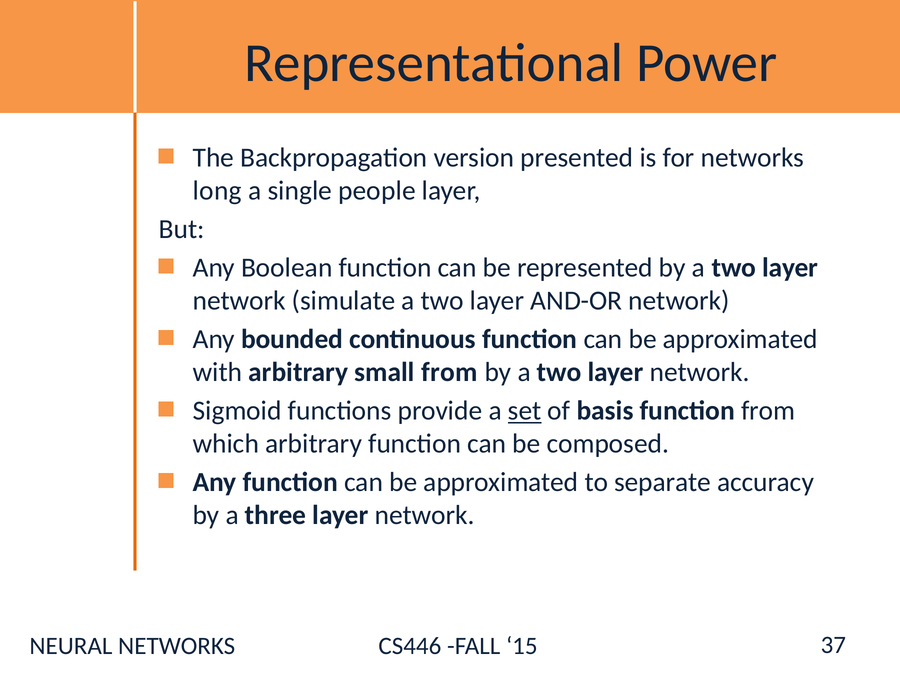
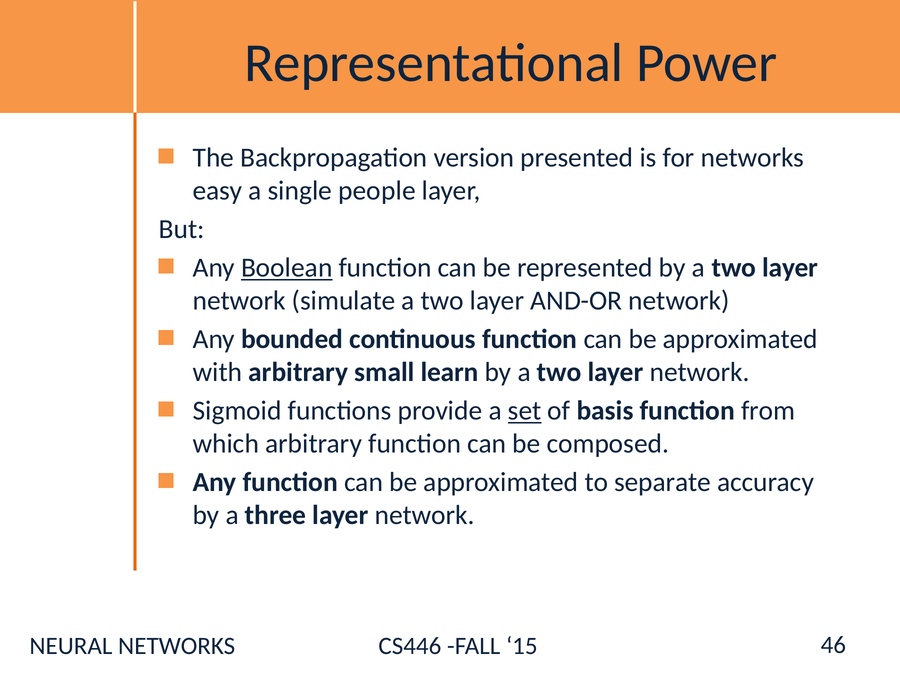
long: long -> easy (218, 191)
Boolean underline: none -> present (287, 268)
small from: from -> learn (450, 372)
37: 37 -> 46 (833, 645)
